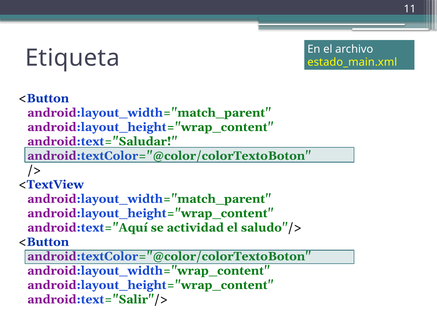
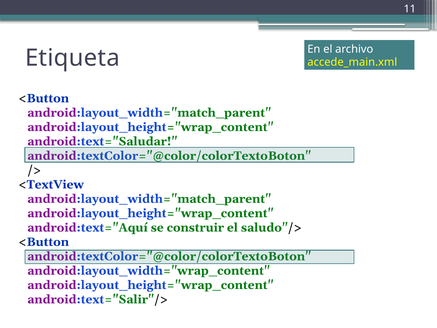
estado_main.xml: estado_main.xml -> accede_main.xml (352, 62)
actividad: actividad -> construir (195, 227)
